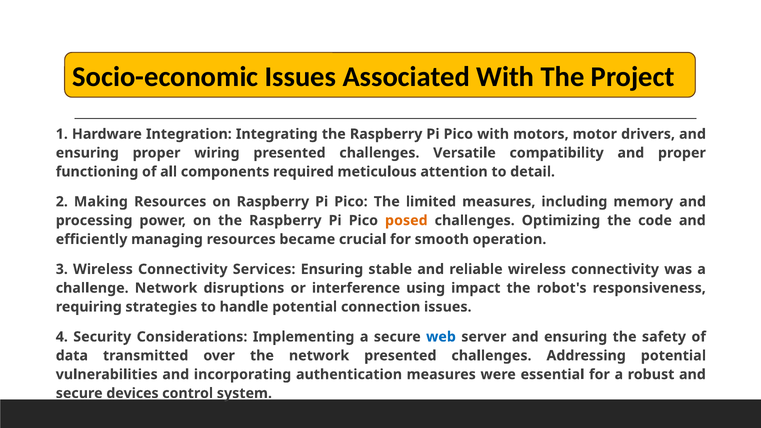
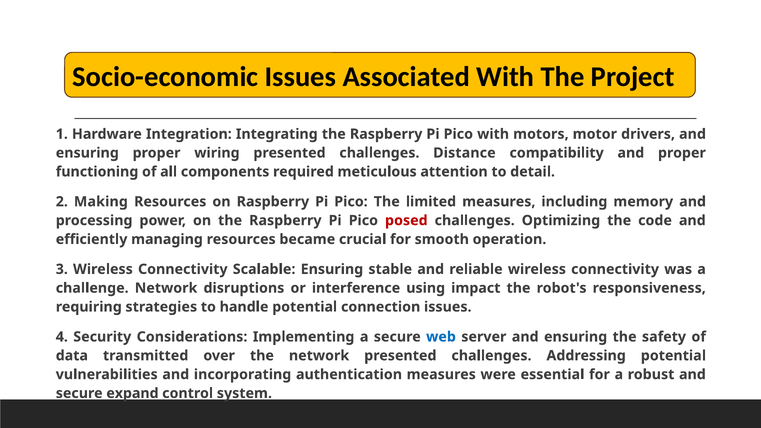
Versatile: Versatile -> Distance (464, 153)
posed colour: orange -> red (406, 220)
Services: Services -> Scalable (264, 269)
devices: devices -> expand (132, 393)
